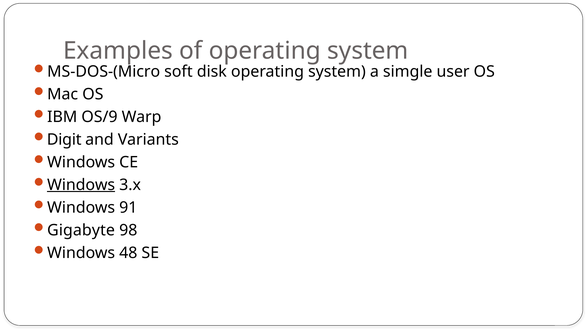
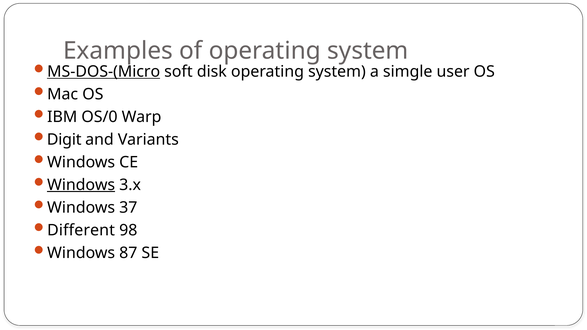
MS-DOS-(Micro underline: none -> present (104, 72)
OS/9: OS/9 -> OS/0 (99, 117)
91: 91 -> 37 (128, 208)
Gigabyte: Gigabyte -> Different (81, 230)
48: 48 -> 87 (128, 253)
